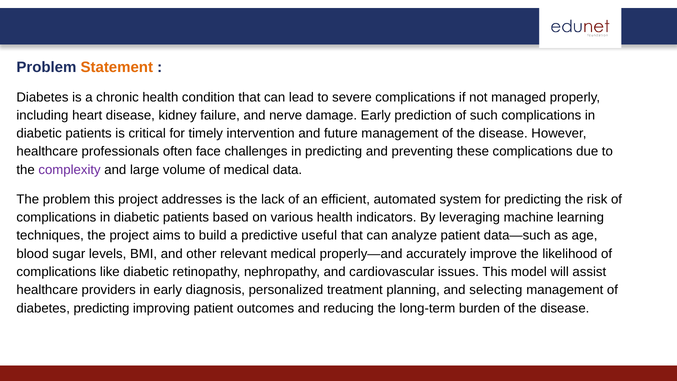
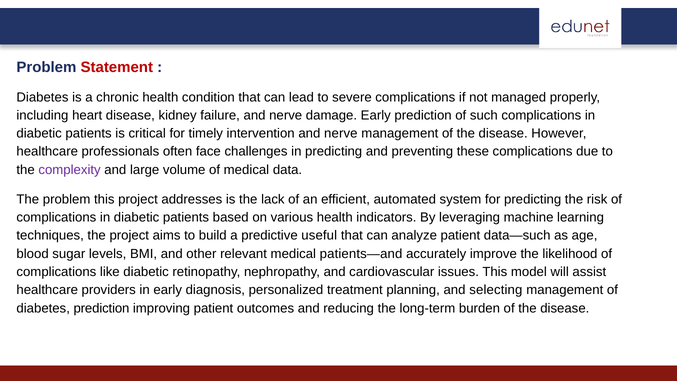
Statement colour: orange -> red (117, 67)
intervention and future: future -> nerve (341, 133)
properly—and: properly—and -> patients—and (361, 254)
diabetes predicting: predicting -> prediction (101, 308)
